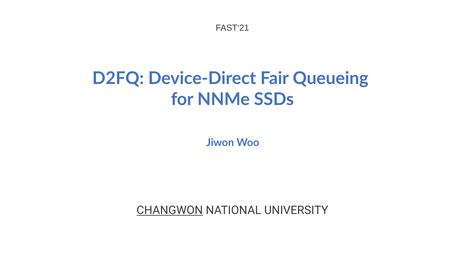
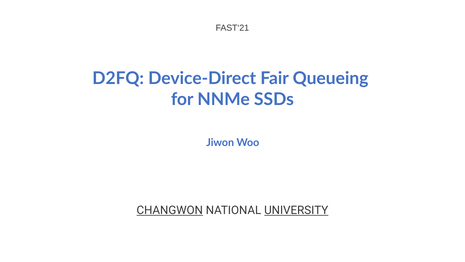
UNIVERSITY underline: none -> present (296, 210)
